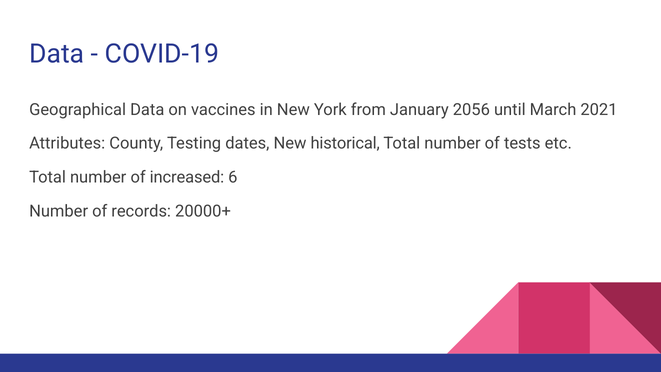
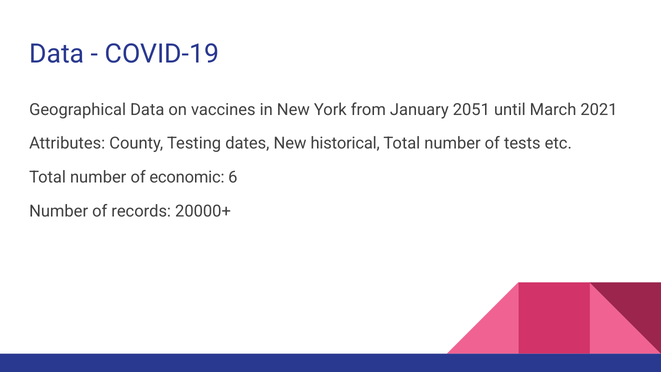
2056: 2056 -> 2051 (471, 110)
increased: increased -> economic (187, 177)
